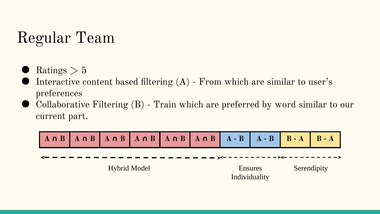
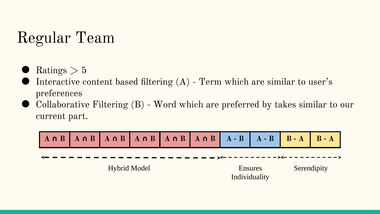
From: From -> Term (210, 82)
Train: Train -> Word (165, 104)
word: word -> takes (285, 104)
